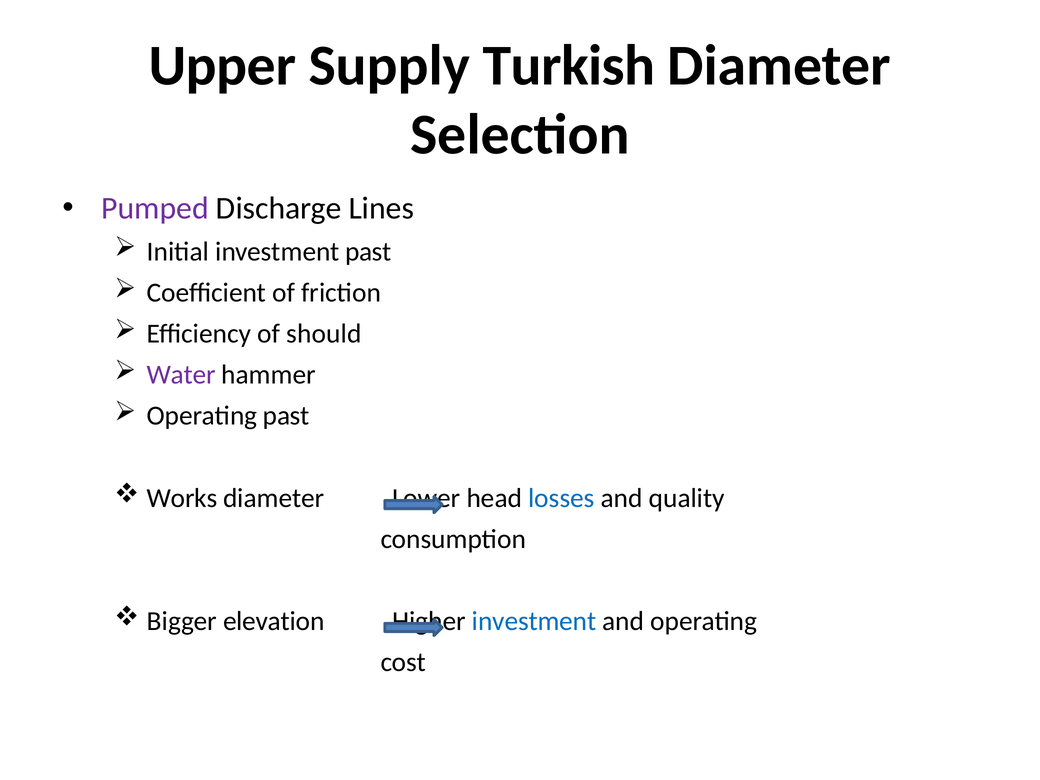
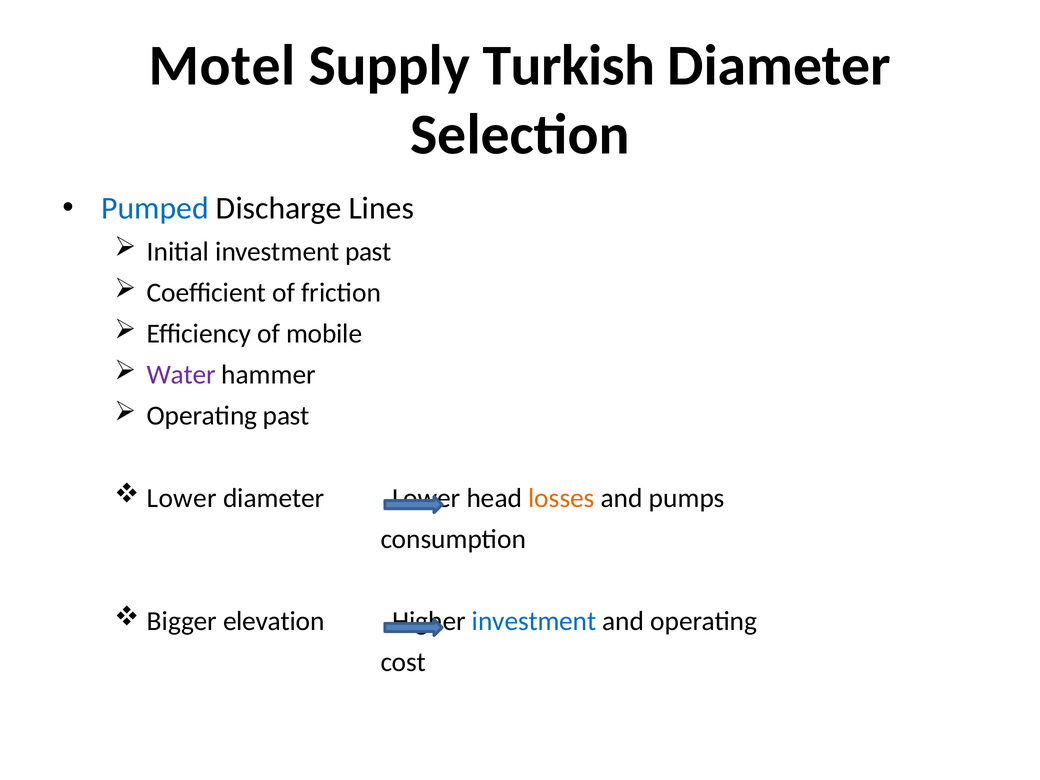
Upper: Upper -> Motel (222, 66)
Pumped colour: purple -> blue (155, 208)
should: should -> mobile (324, 334)
Works: Works -> Lower (182, 498)
losses colour: blue -> orange (561, 498)
quality: quality -> pumps (687, 498)
